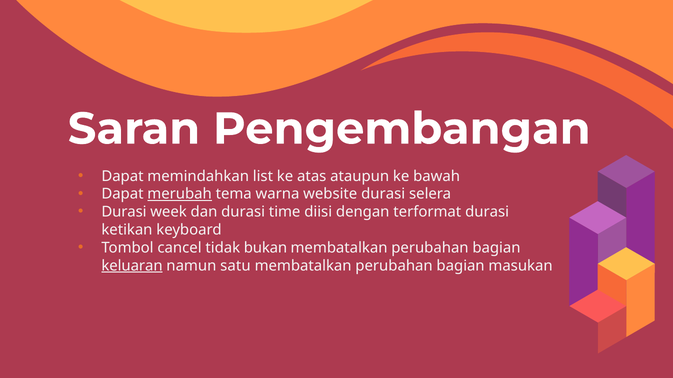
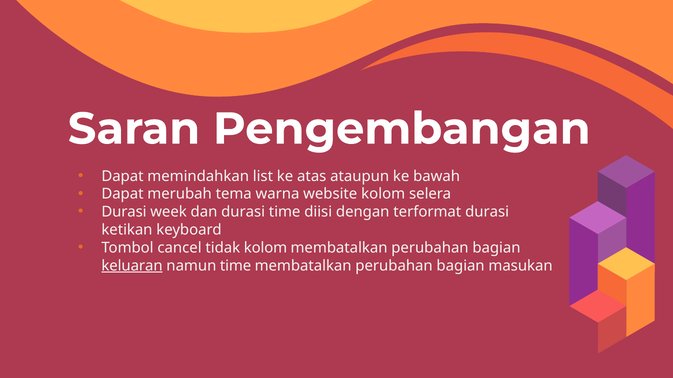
merubah underline: present -> none (180, 194)
website durasi: durasi -> kolom (383, 194)
tidak bukan: bukan -> kolom (265, 248)
namun satu: satu -> time (236, 266)
